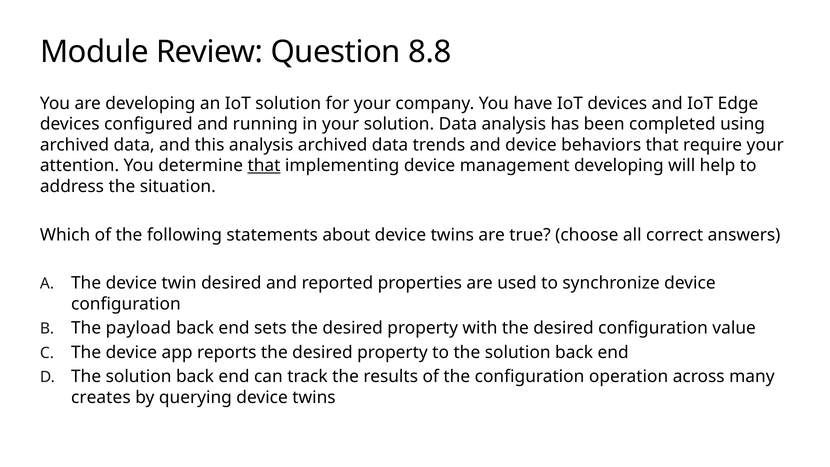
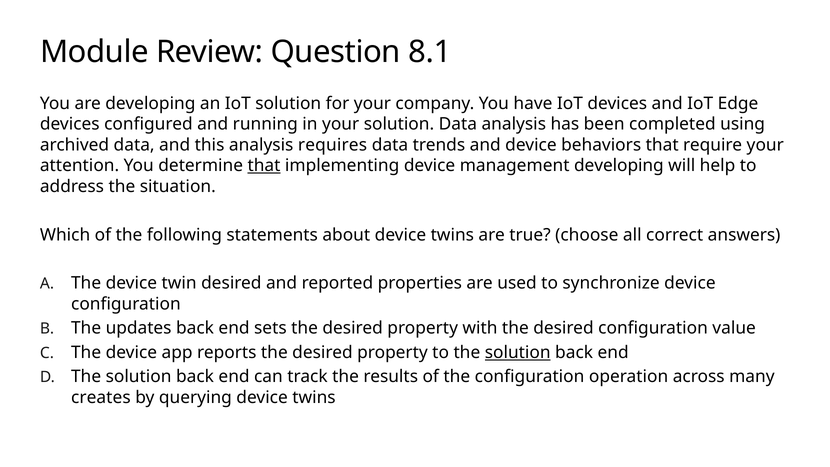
8.8: 8.8 -> 8.1 (430, 52)
analysis archived: archived -> requires (333, 145)
payload: payload -> updates (139, 328)
solution underline: none -> present (518, 352)
